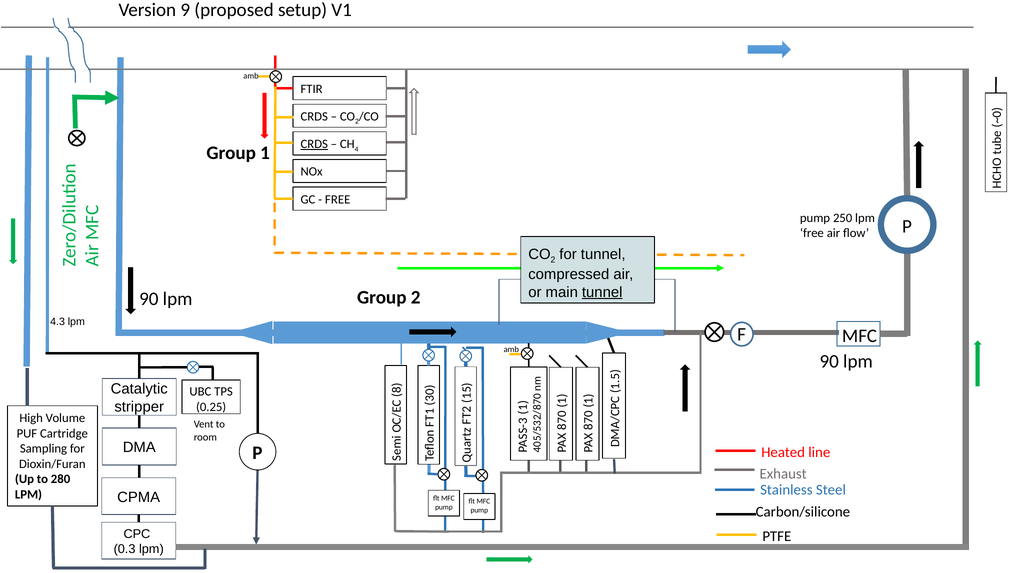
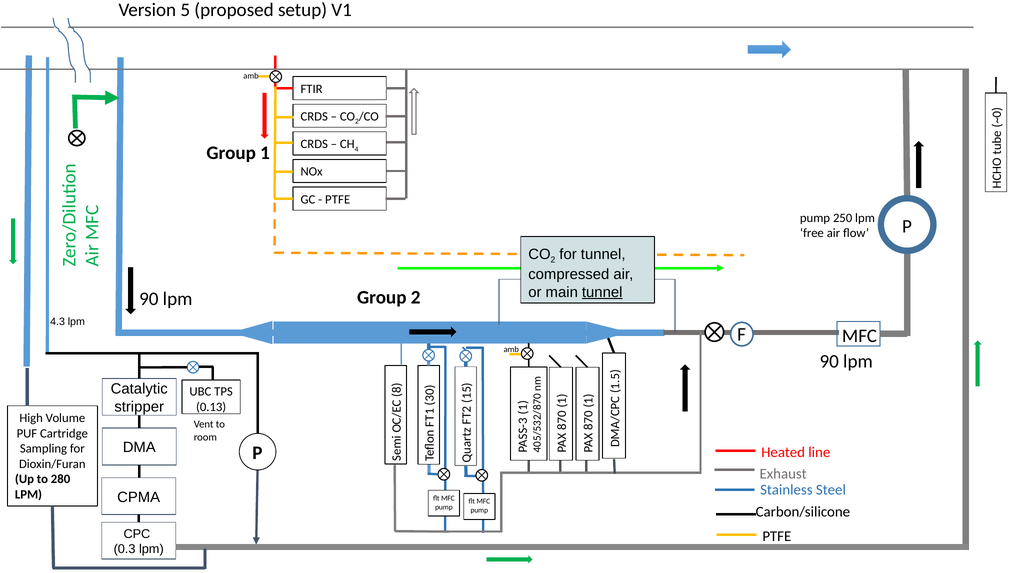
Version 9: 9 -> 5 (185, 10)
CRDS underline: present -> none (314, 144)
FREE: FREE -> PTFE (338, 200)
0.25: 0.25 -> 0.13 (211, 407)
